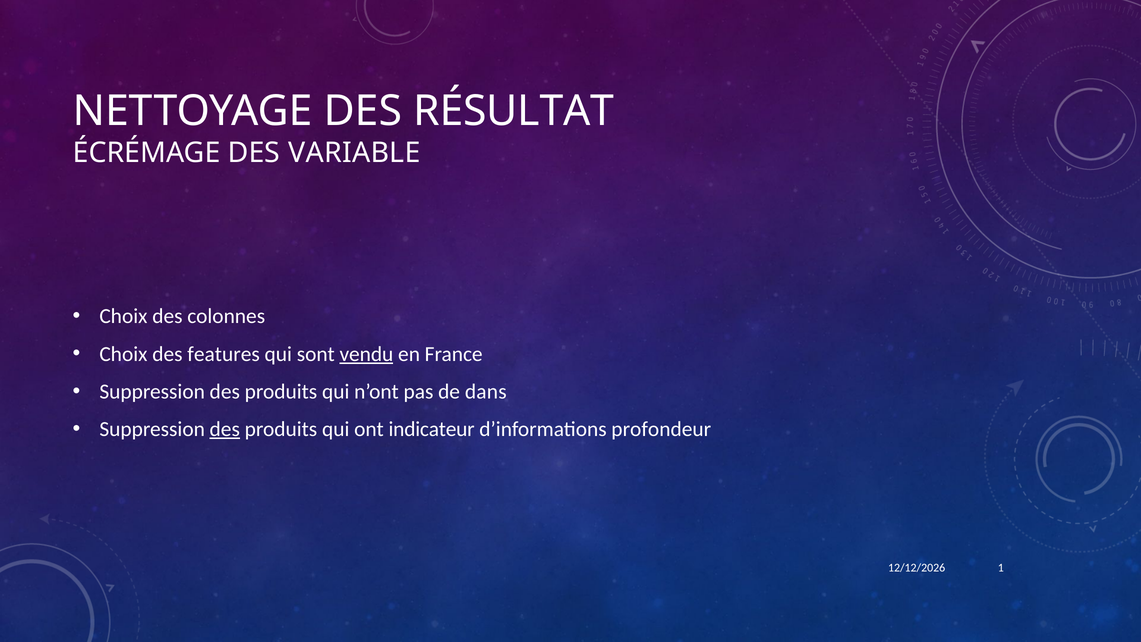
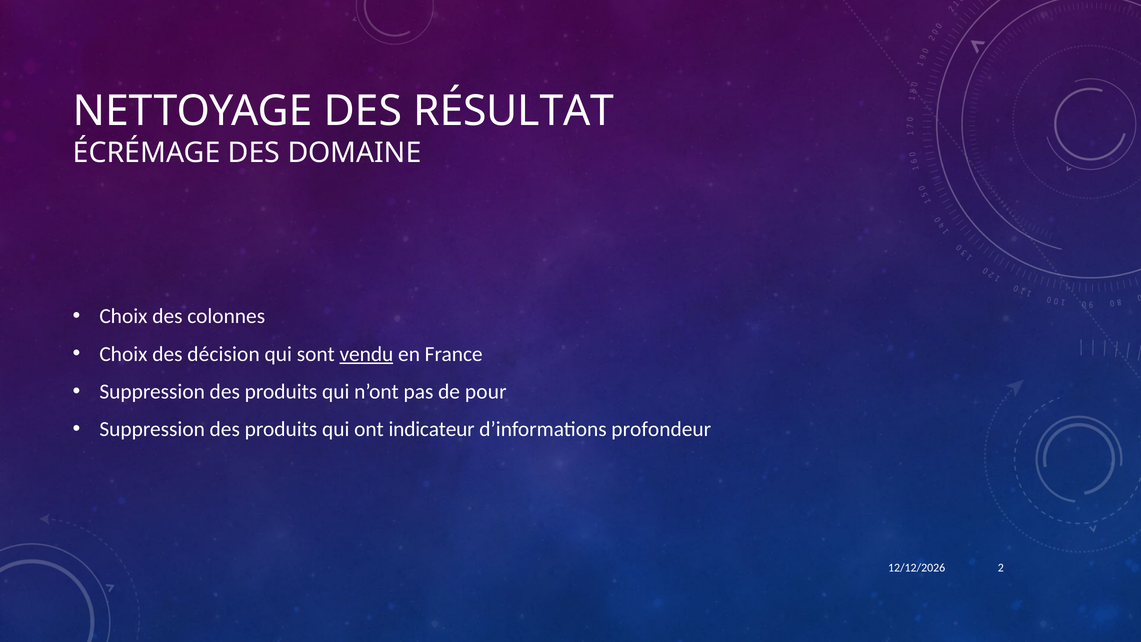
VARIABLE: VARIABLE -> DOMAINE (355, 153)
features: features -> décision (224, 354)
dans: dans -> pour (486, 391)
des underline: present -> none (225, 429)
1: 1 -> 2 (1001, 568)
